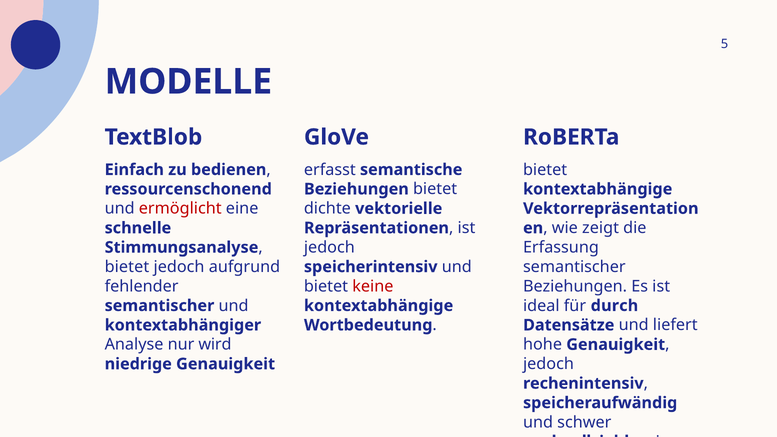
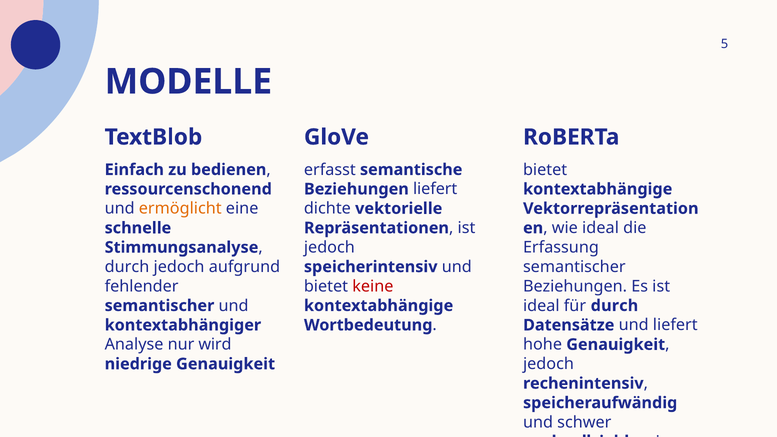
Beziehungen bietet: bietet -> liefert (435, 189)
ermöglicht colour: red -> orange (180, 209)
wie zeigt: zeigt -> ideal (601, 228)
bietet: bietet -> durch (127, 267)
